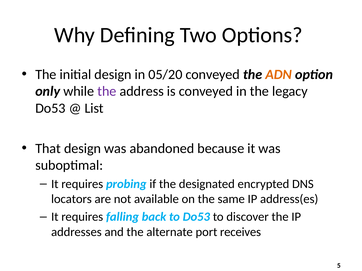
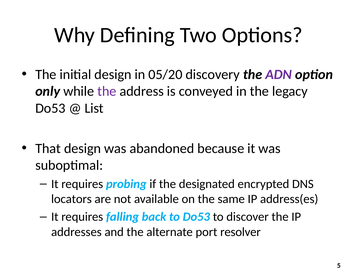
05/20 conveyed: conveyed -> discovery (213, 75)
ADN colour: orange -> purple (279, 75)
receives: receives -> resolver (240, 232)
